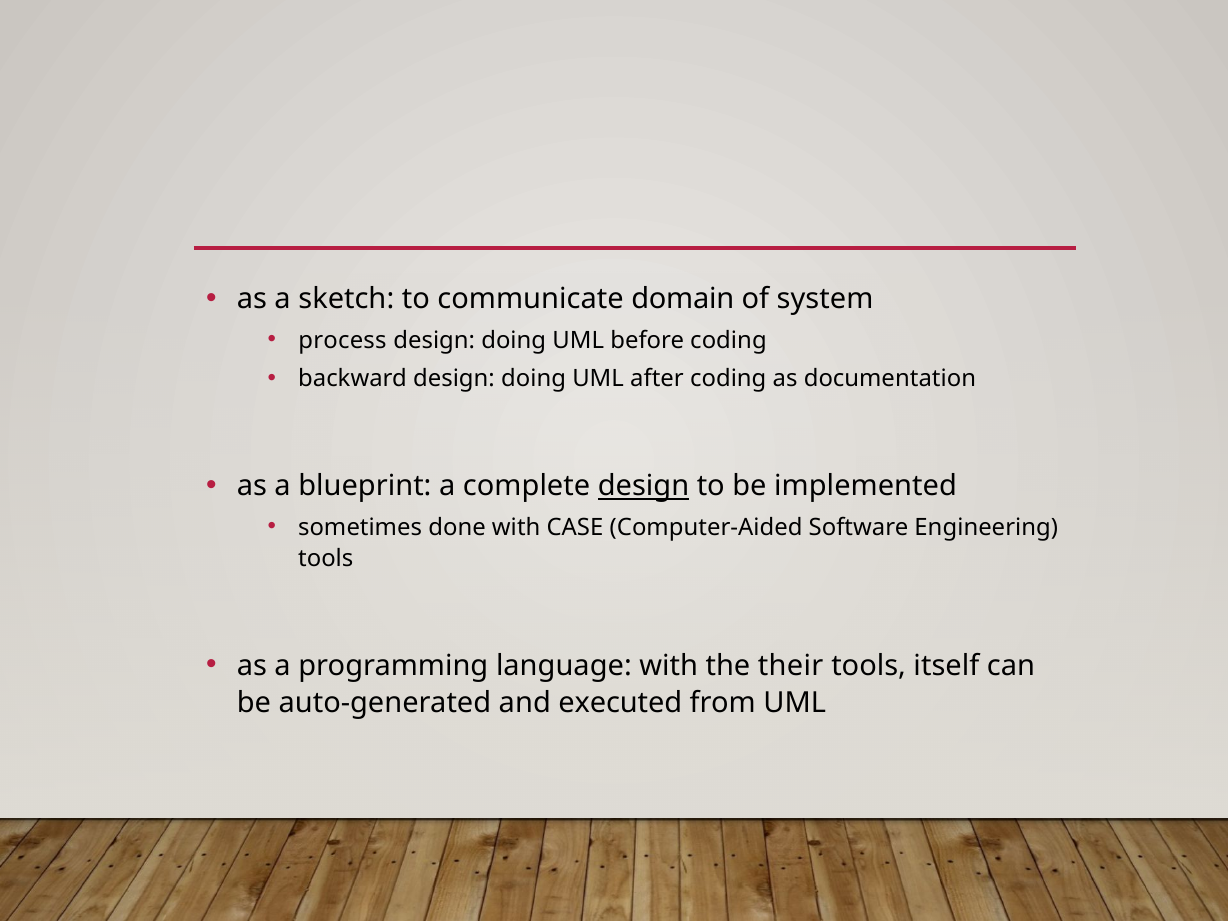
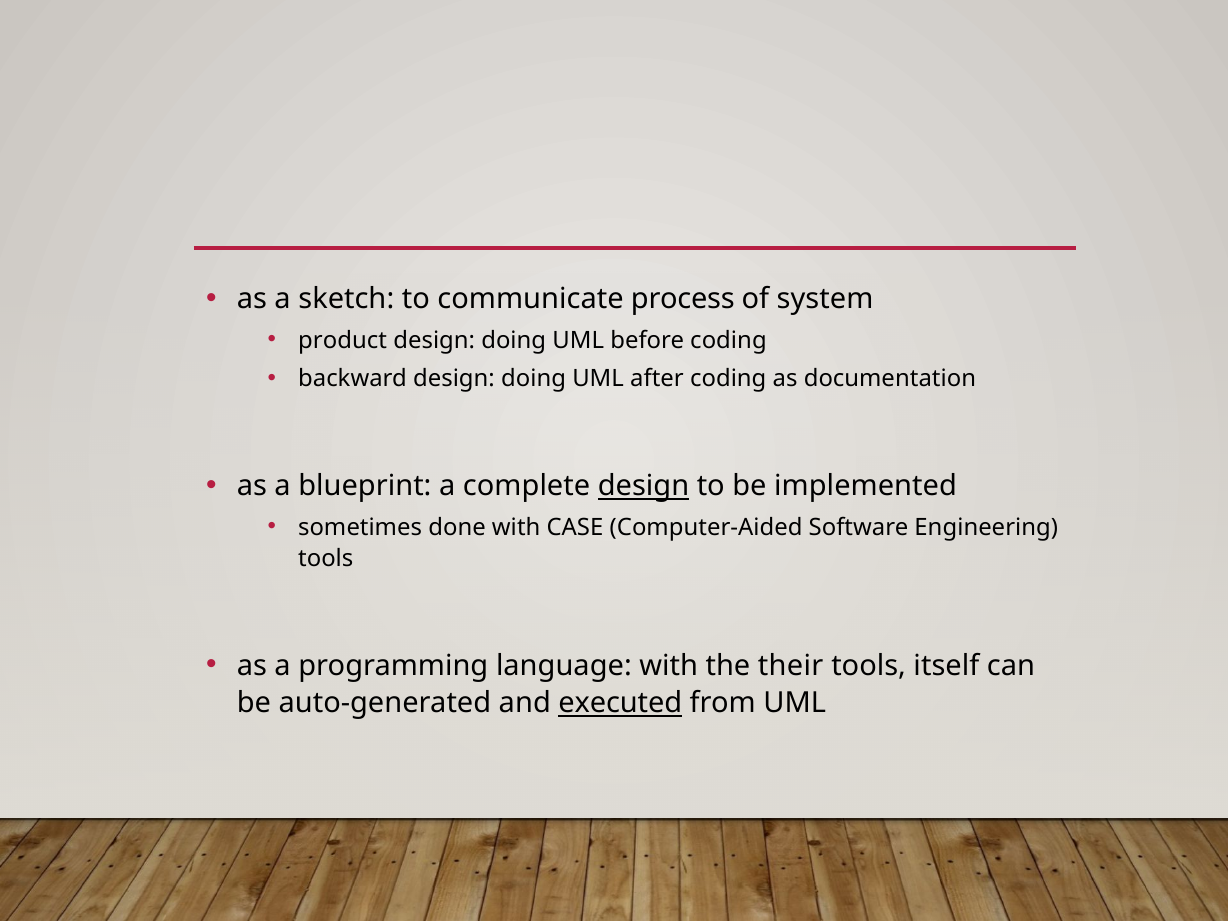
domain: domain -> process (683, 299)
process: process -> product (343, 340)
executed underline: none -> present (620, 703)
